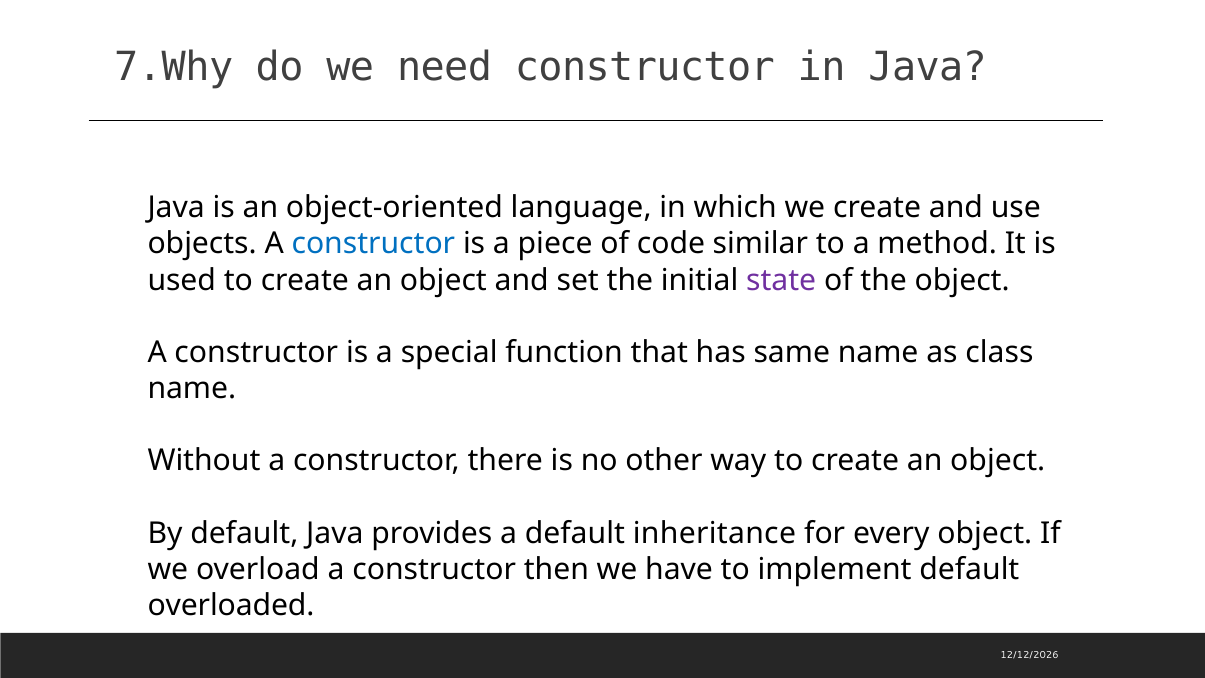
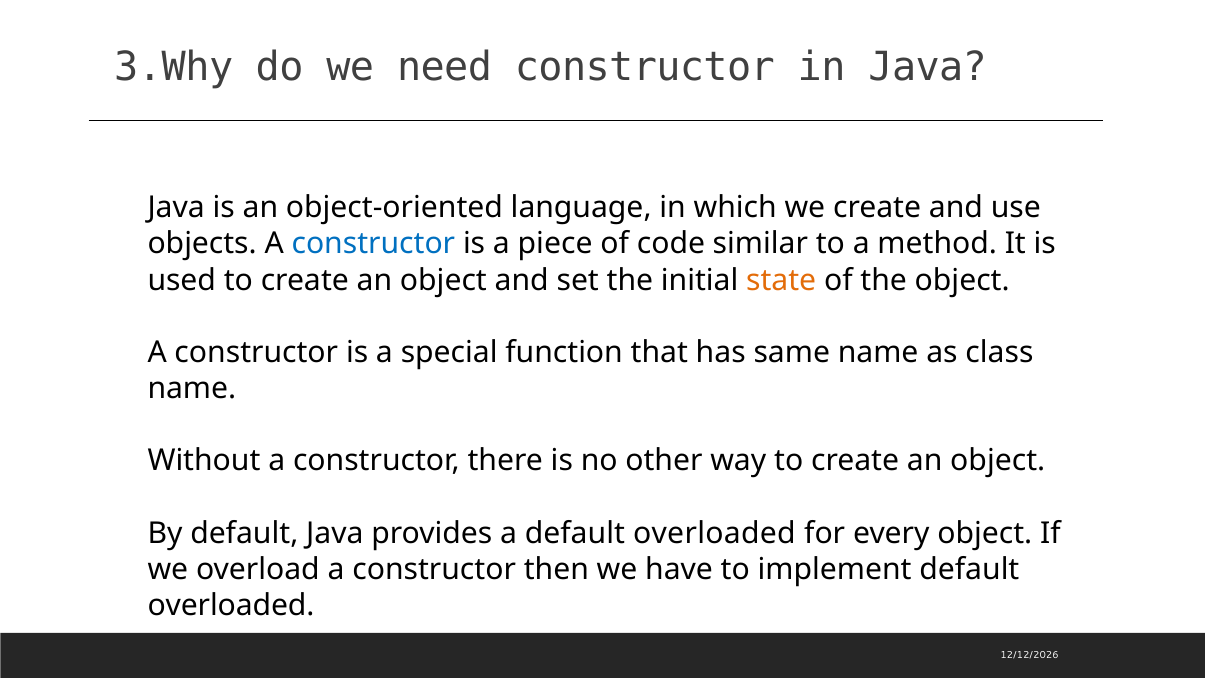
7.Why: 7.Why -> 3.Why (174, 67)
state colour: purple -> orange (781, 280)
a default inheritance: inheritance -> overloaded (714, 533)
